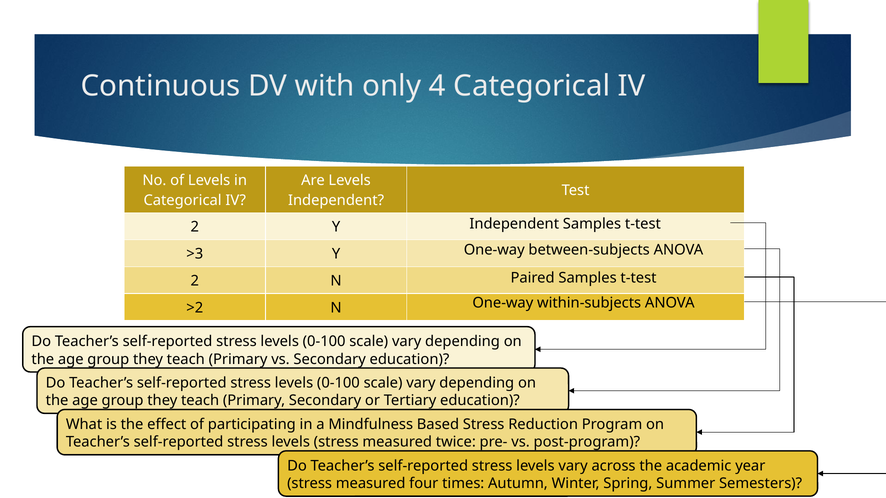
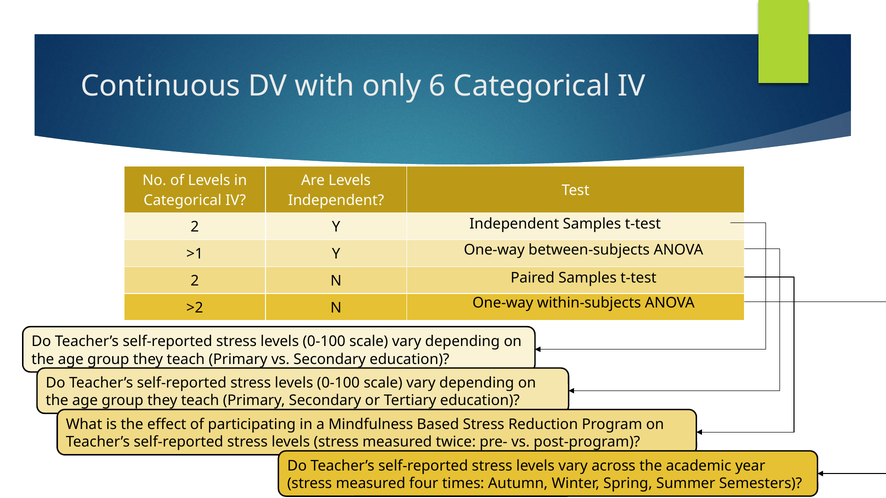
4: 4 -> 6 (437, 86)
>3: >3 -> >1 (195, 254)
